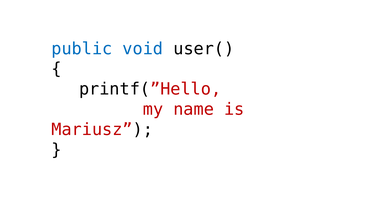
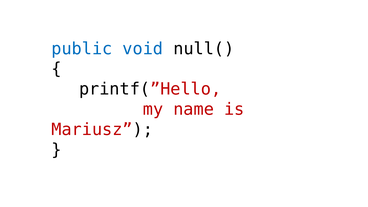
user(: user( -> null( (204, 49)
